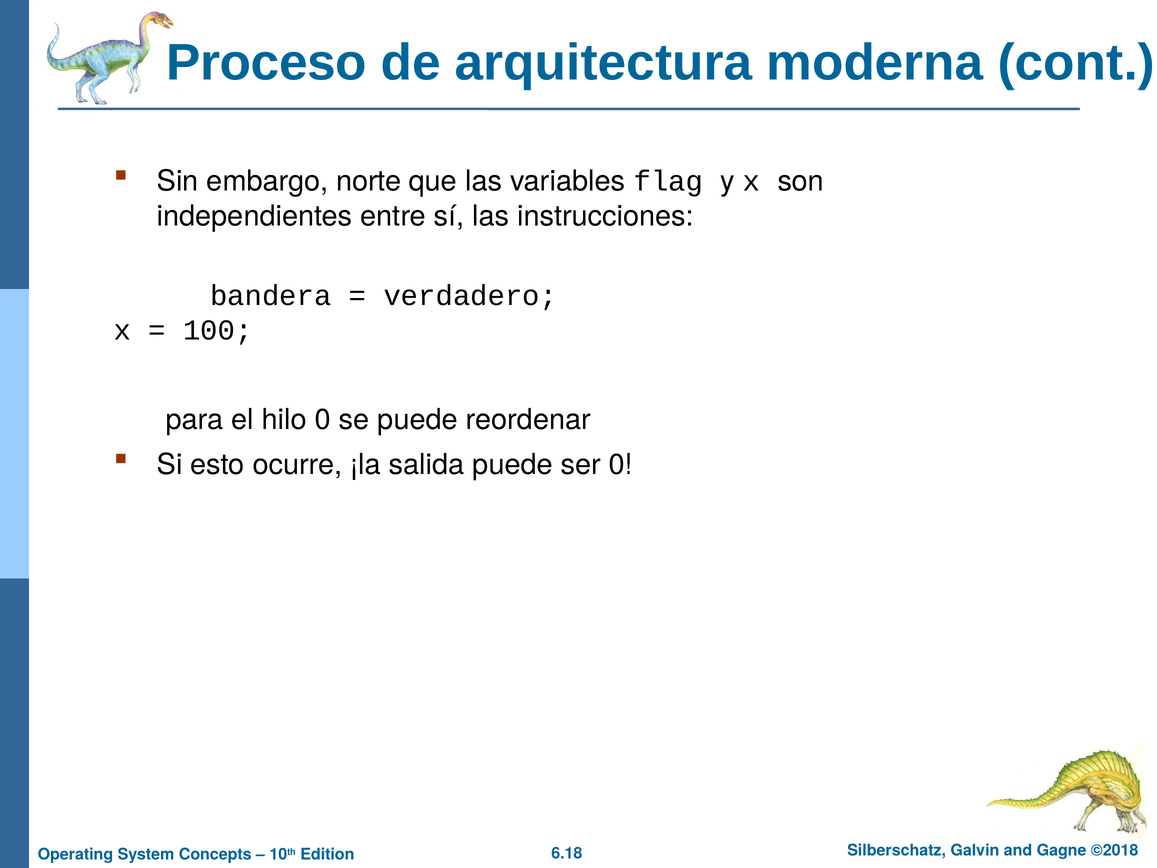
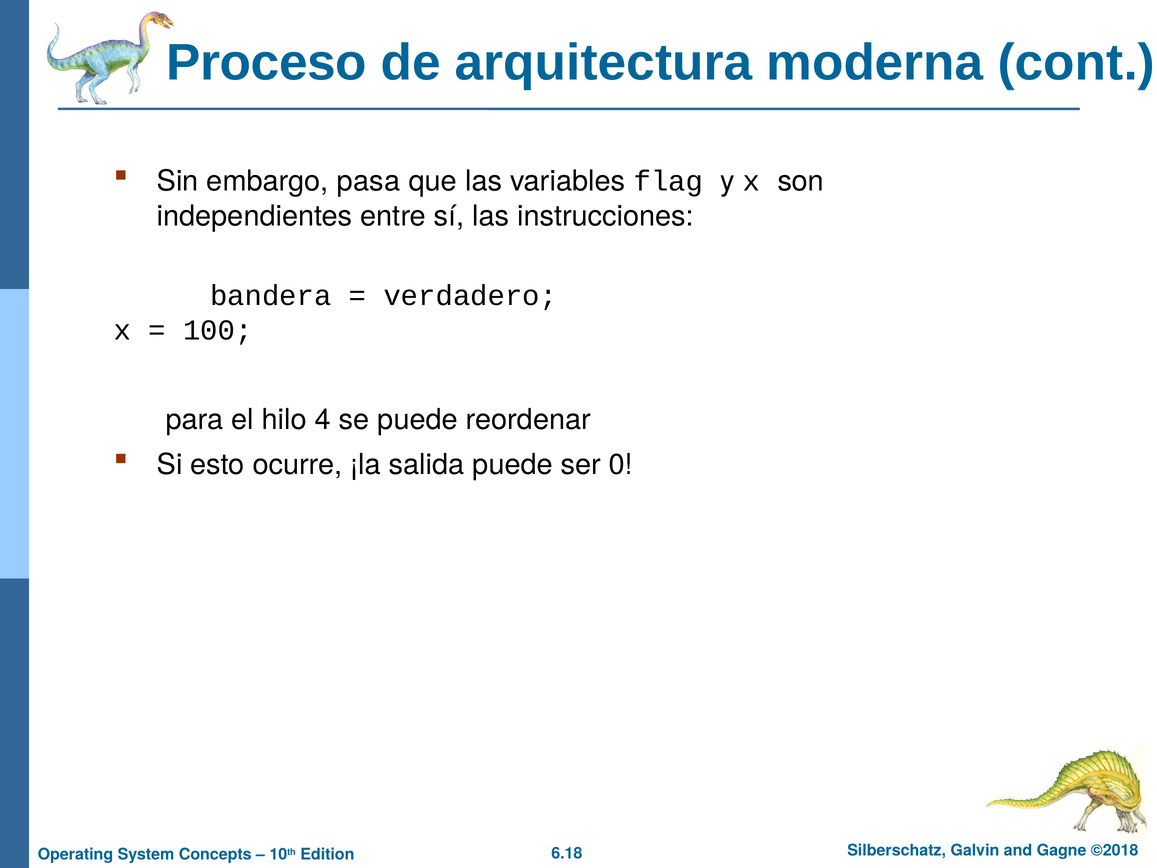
norte: norte -> pasa (369, 181)
hilo 0: 0 -> 4 (323, 420)
